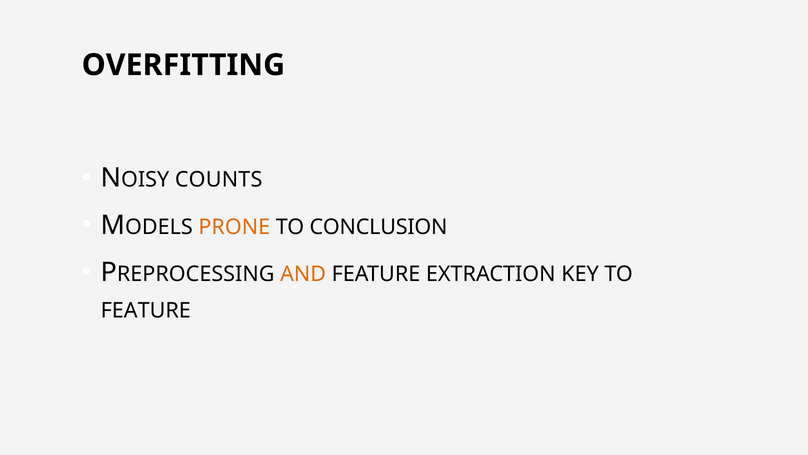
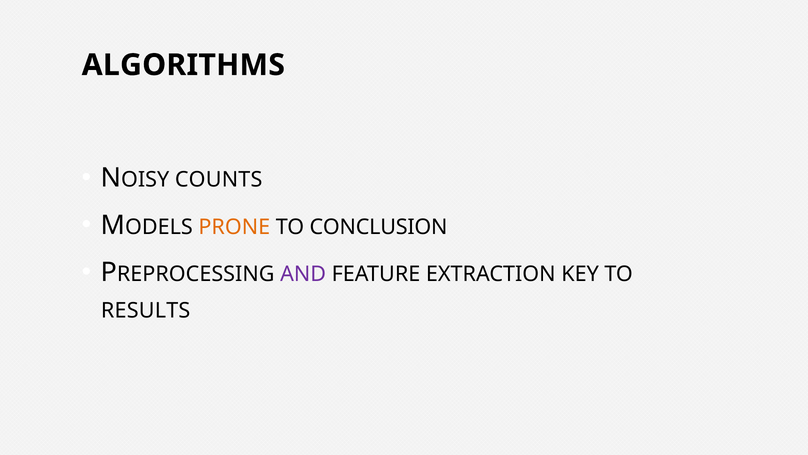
OVERFITTING: OVERFITTING -> ALGORITHMS (183, 65)
AND colour: orange -> purple (303, 274)
FEATURE: FEATURE -> RESULTS (146, 311)
